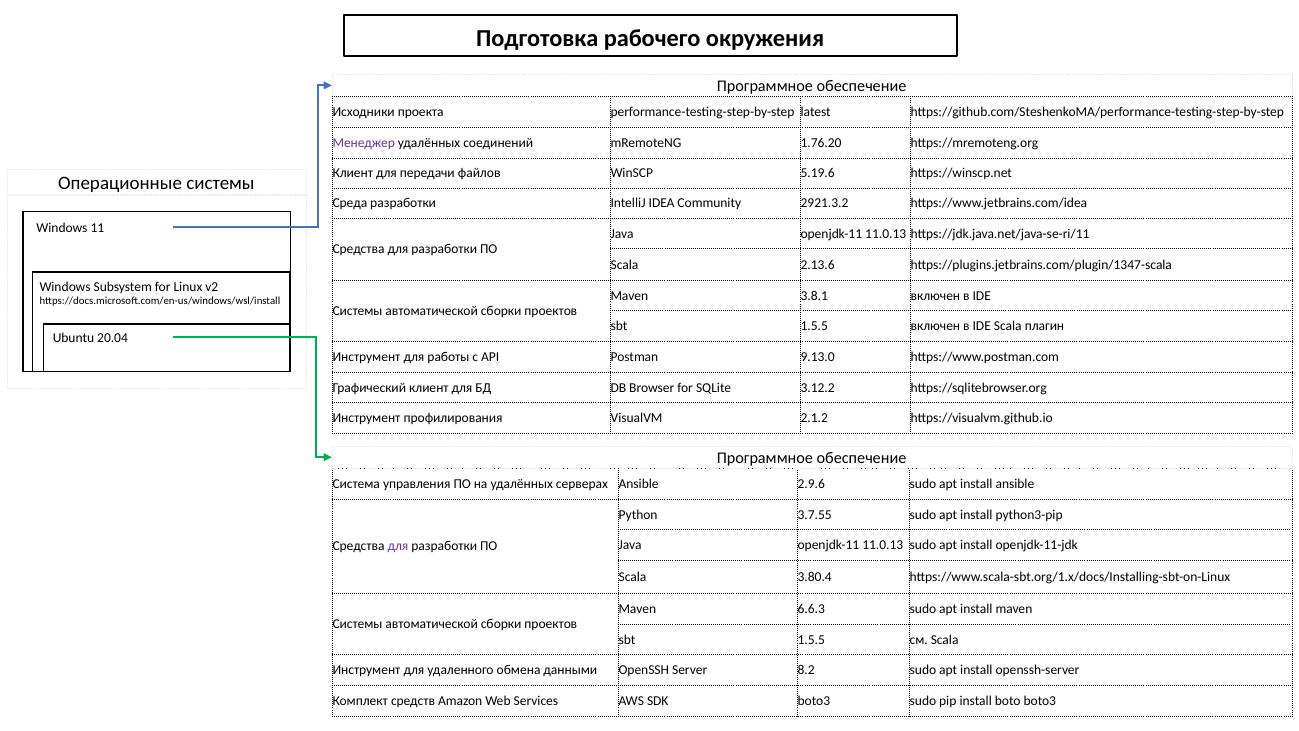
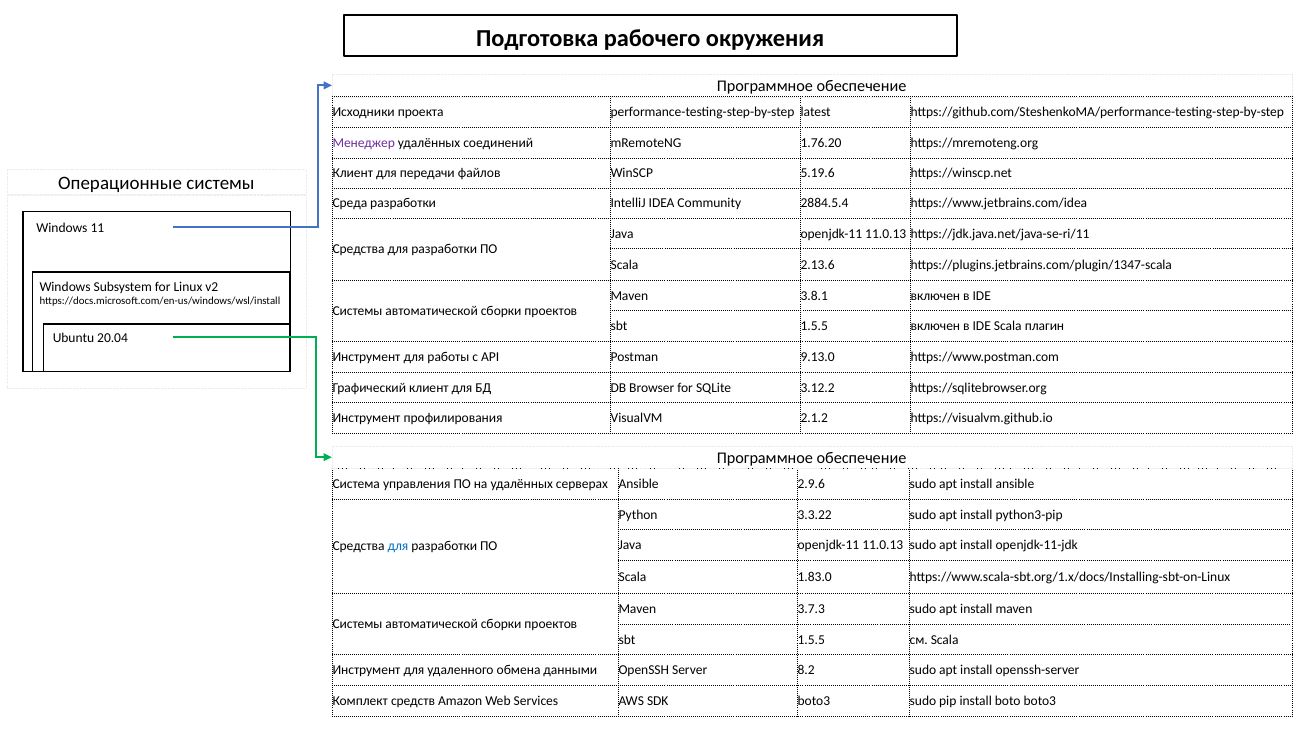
2921.3.2: 2921.3.2 -> 2884.5.4 (825, 203)
3.7.55: 3.7.55 -> 3.3.22 (815, 514)
для colour: purple -> blue (398, 546)
3.80.4: 3.80.4 -> 1.83.0 (815, 577)
6.6.3: 6.6.3 -> 3.7.3 (811, 609)
